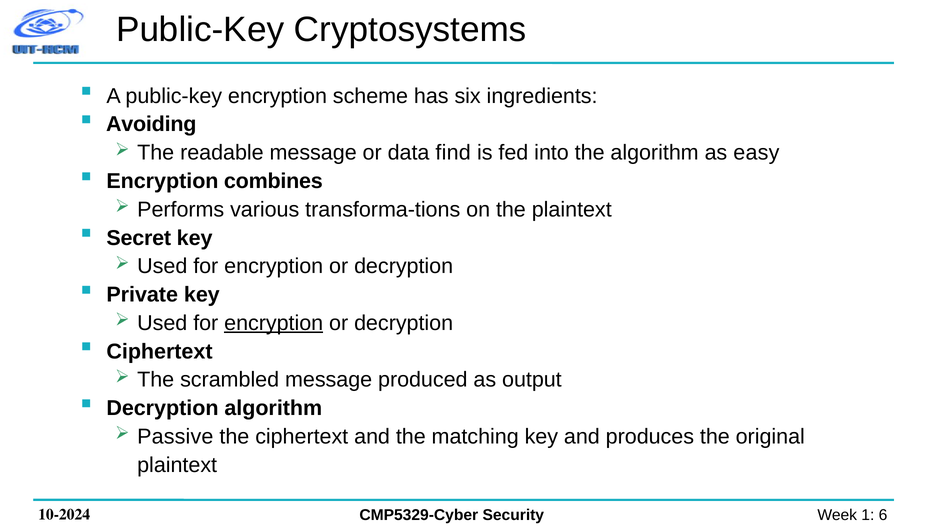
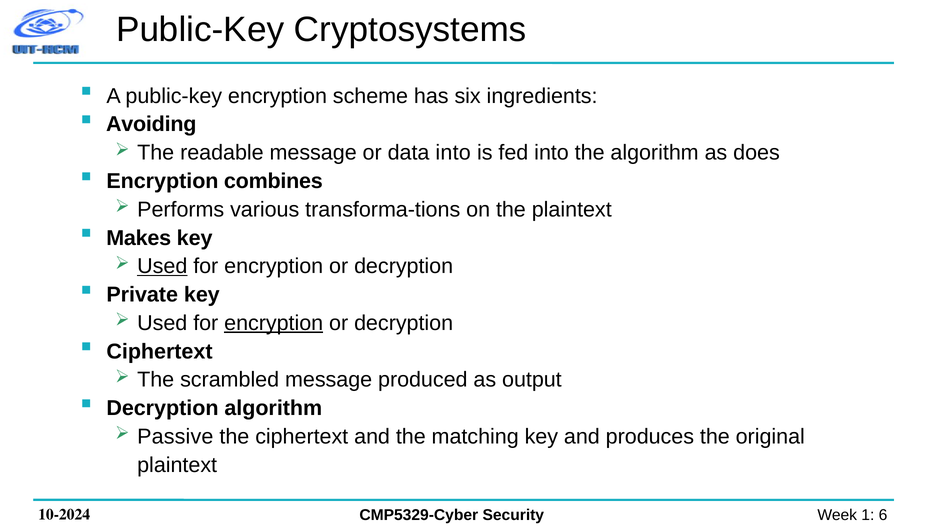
data find: find -> into (453, 153)
easy: easy -> does (757, 153)
Secret: Secret -> Makes (139, 238)
Used underline: none -> present (162, 266)
